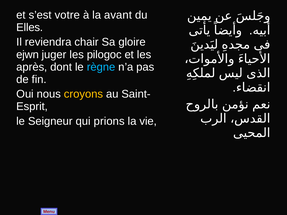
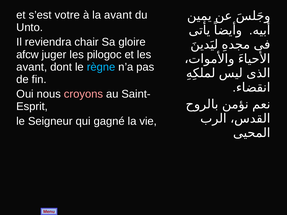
Elles: Elles -> Unto (30, 27)
ejwn: ejwn -> afcw (28, 55)
après: après -> avant (32, 67)
croyons colour: yellow -> pink (83, 94)
prions: prions -> gagné (109, 121)
